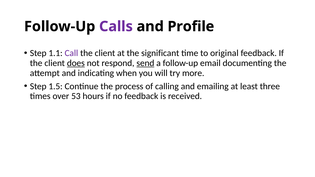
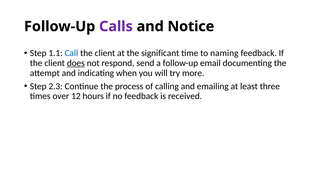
Profile: Profile -> Notice (191, 26)
Call colour: purple -> blue (71, 53)
original: original -> naming (224, 53)
send underline: present -> none (145, 63)
1.5: 1.5 -> 2.3 (56, 86)
53: 53 -> 12 (76, 96)
